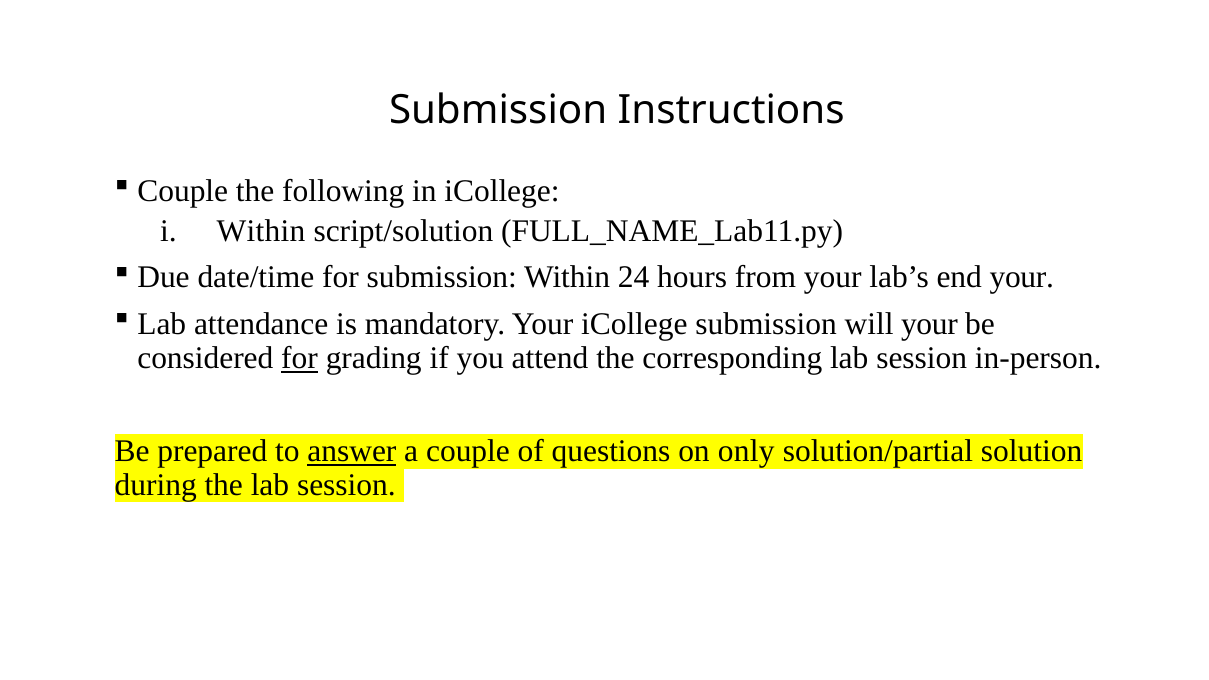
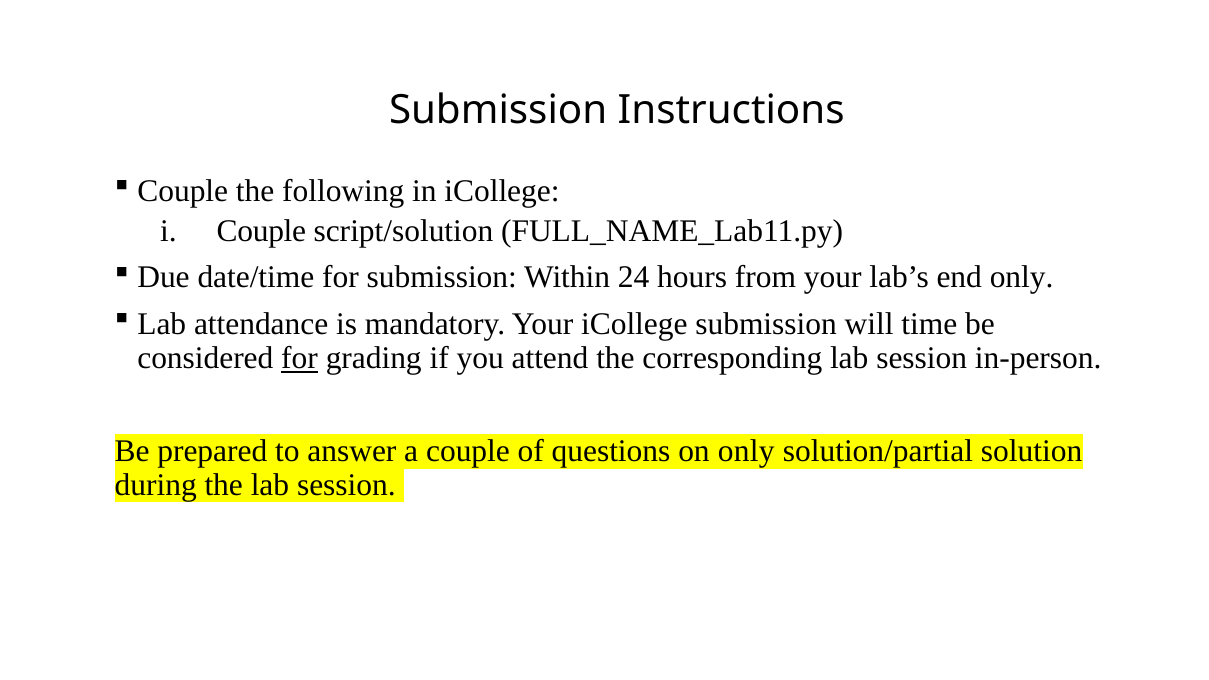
Within: Within -> Couple (261, 231)
end your: your -> only (1022, 278)
will your: your -> time (929, 324)
answer underline: present -> none (352, 451)
